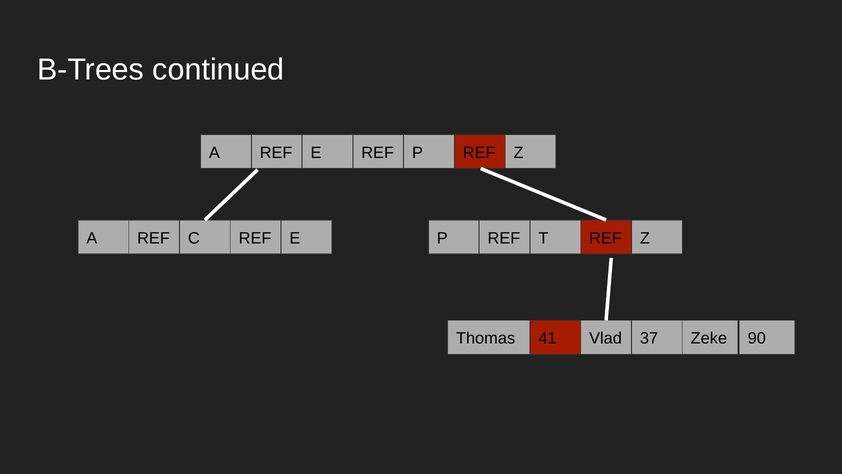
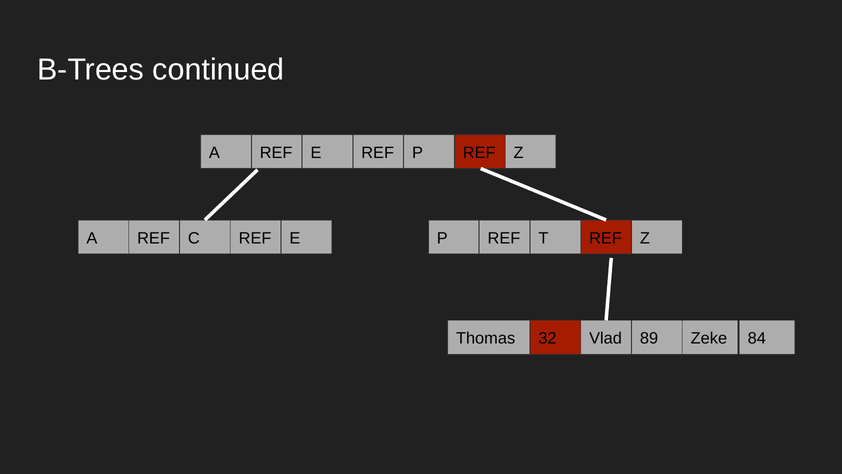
41: 41 -> 32 (547, 338)
37: 37 -> 89 (649, 338)
90: 90 -> 84 (757, 338)
